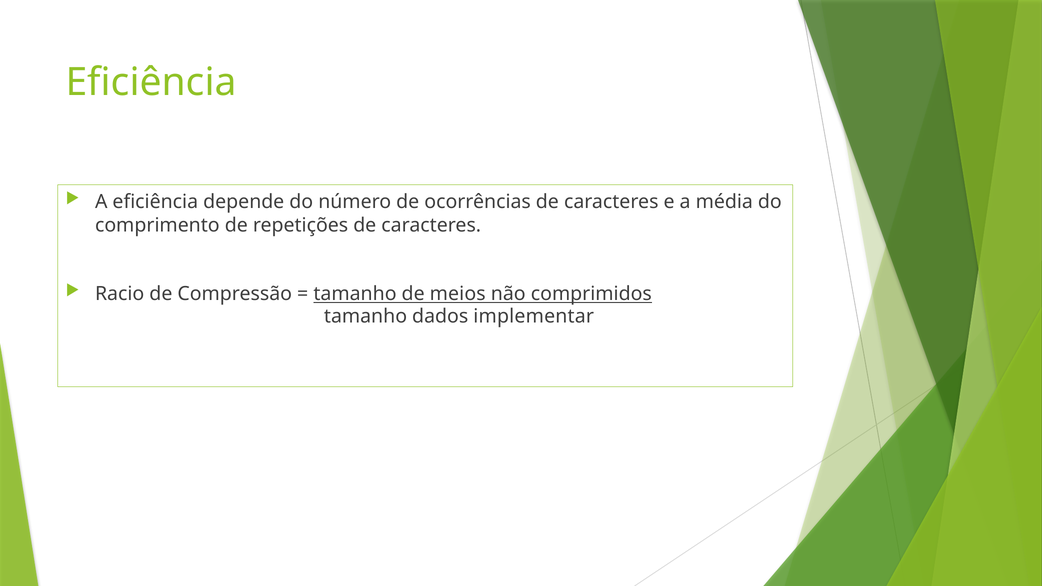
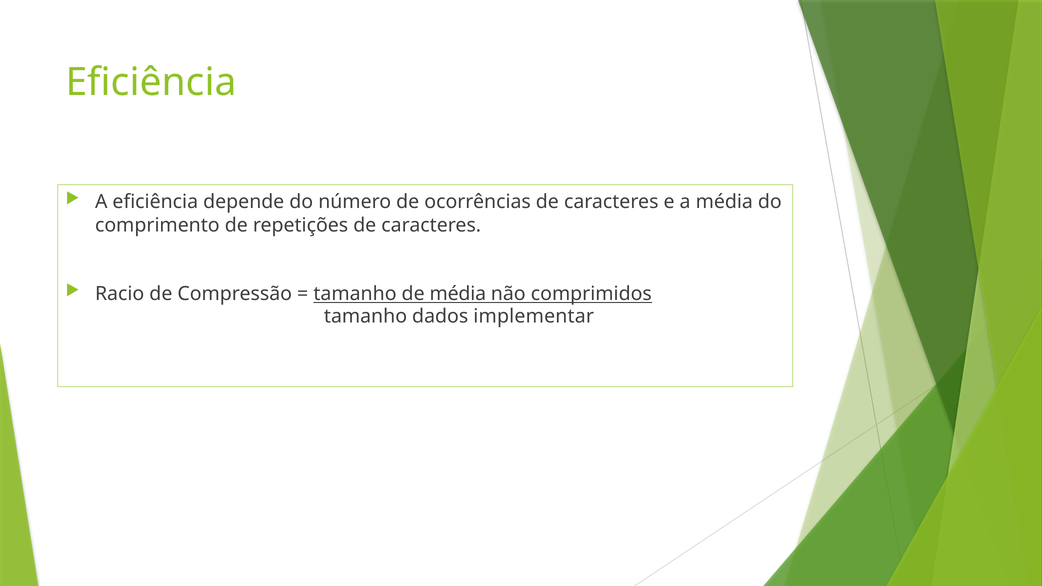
de meios: meios -> média (458, 294)
